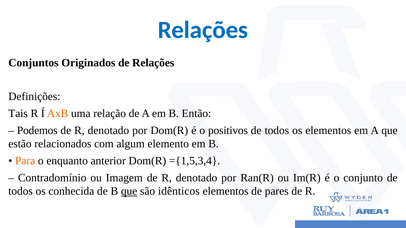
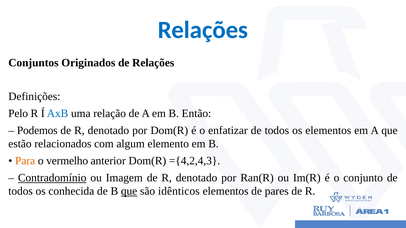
Tais: Tais -> Pelo (18, 114)
AxB colour: orange -> blue (58, 114)
positivos: positivos -> enfatizar (228, 131)
enquanto: enquanto -> vermelho (67, 161)
={1,5,3,4: ={1,5,3,4 -> ={4,2,4,3 (195, 161)
Contradomínio underline: none -> present (52, 178)
